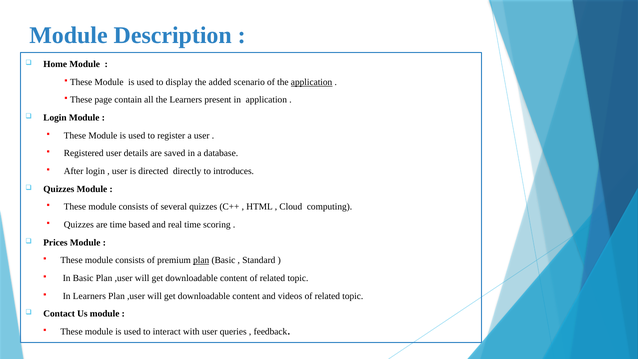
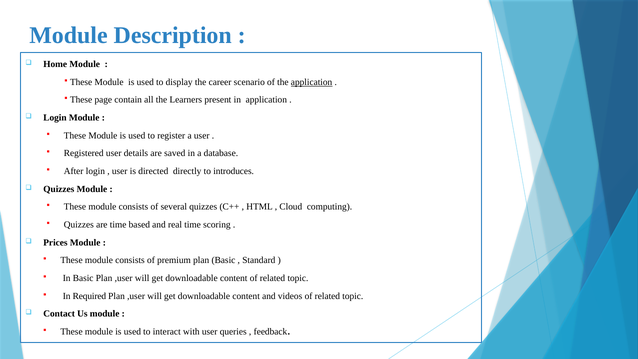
added: added -> career (220, 82)
plan underline: present -> none (201, 260)
In Learners: Learners -> Required (89, 296)
